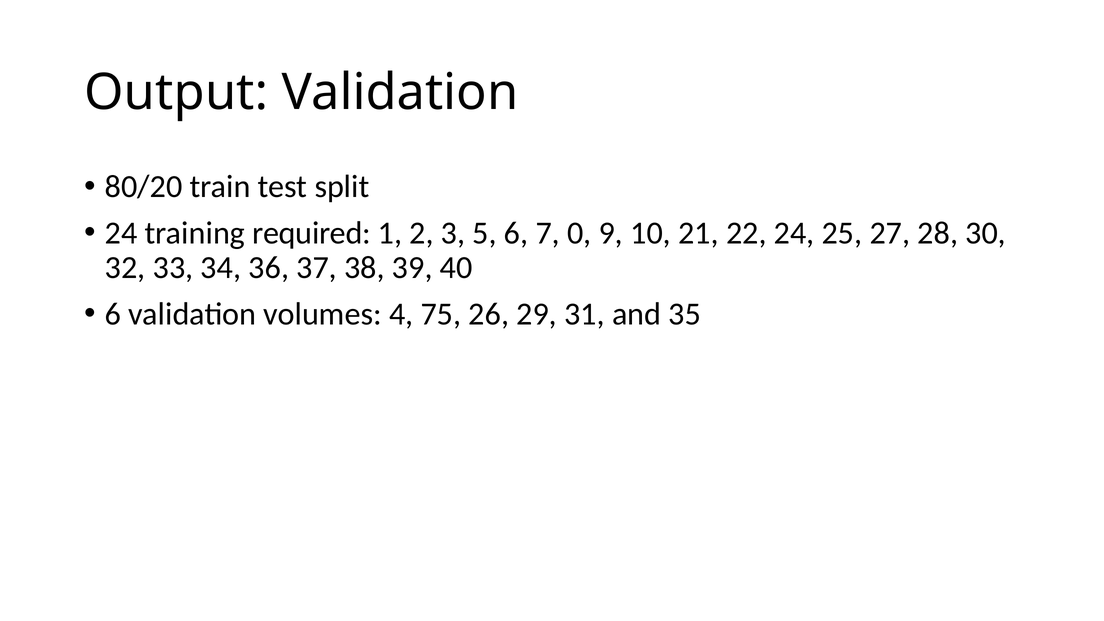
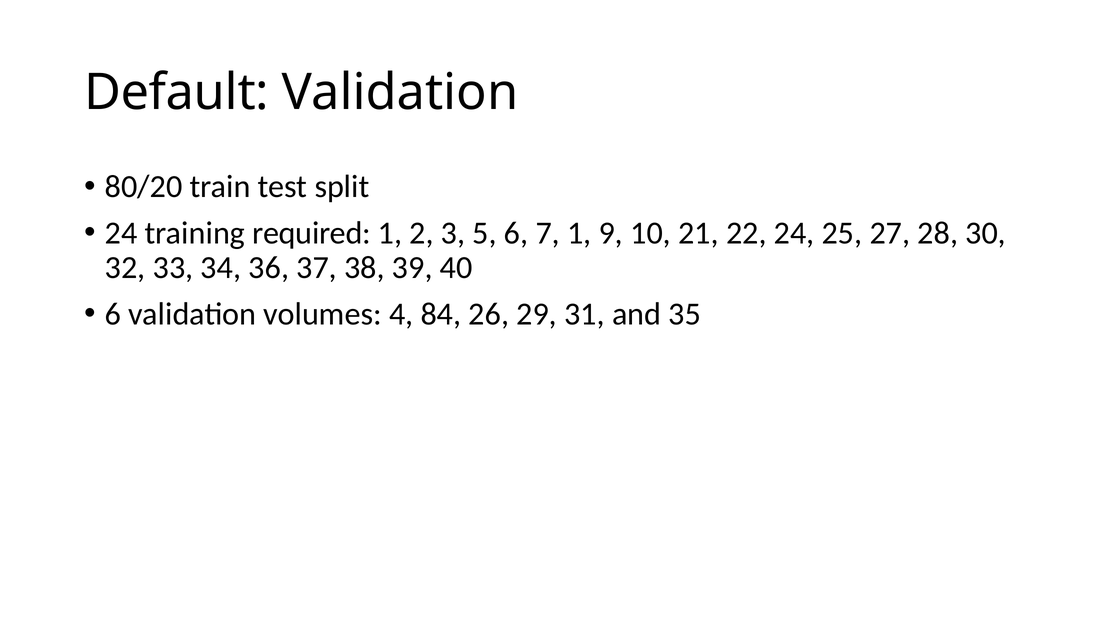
Output: Output -> Default (177, 93)
7 0: 0 -> 1 (579, 233)
75: 75 -> 84 (441, 314)
